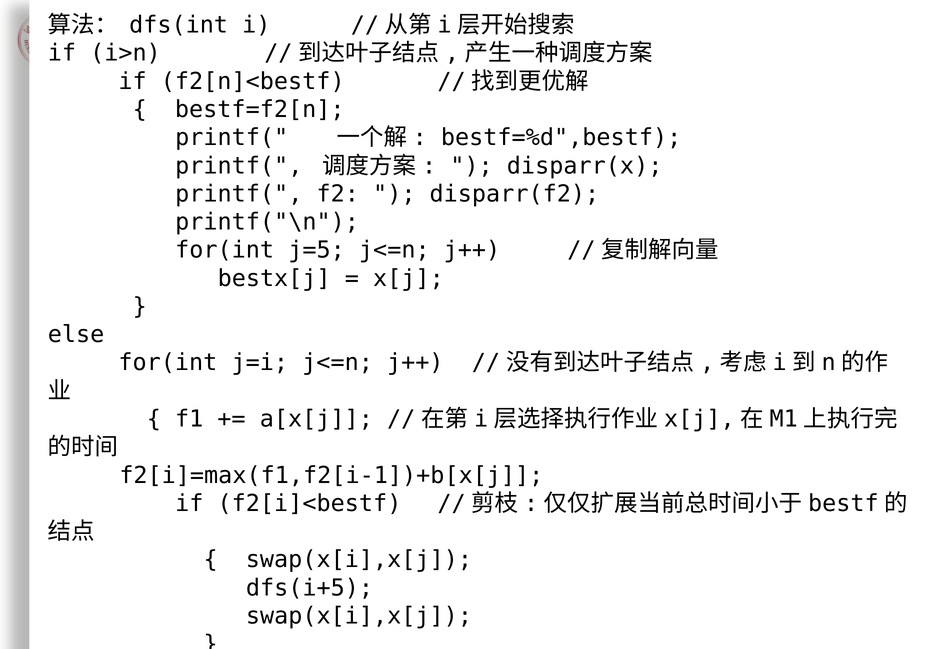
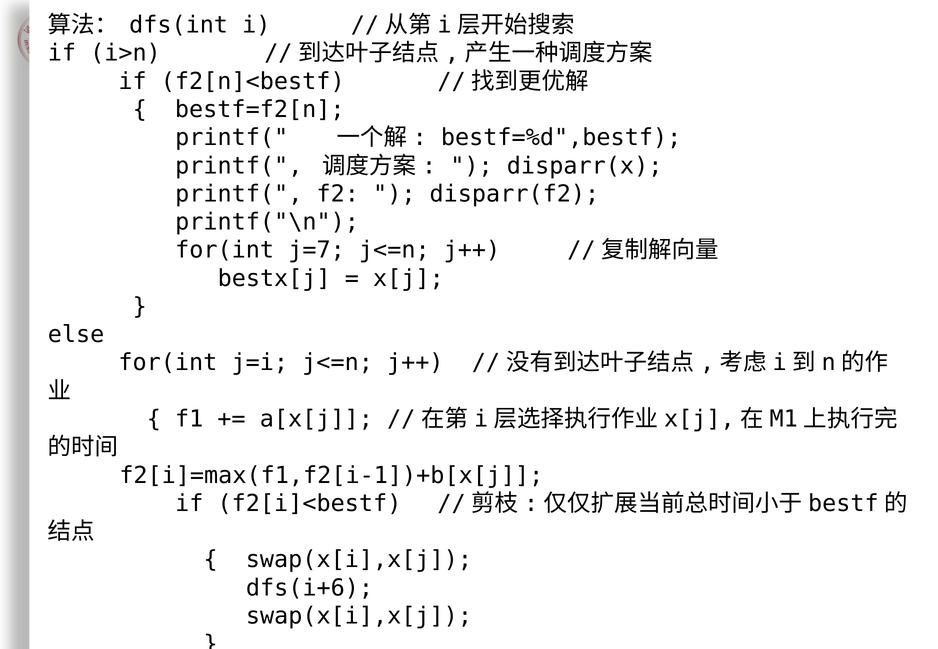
j=5: j=5 -> j=7 (317, 250)
dfs(i+5: dfs(i+5 -> dfs(i+6 (310, 588)
